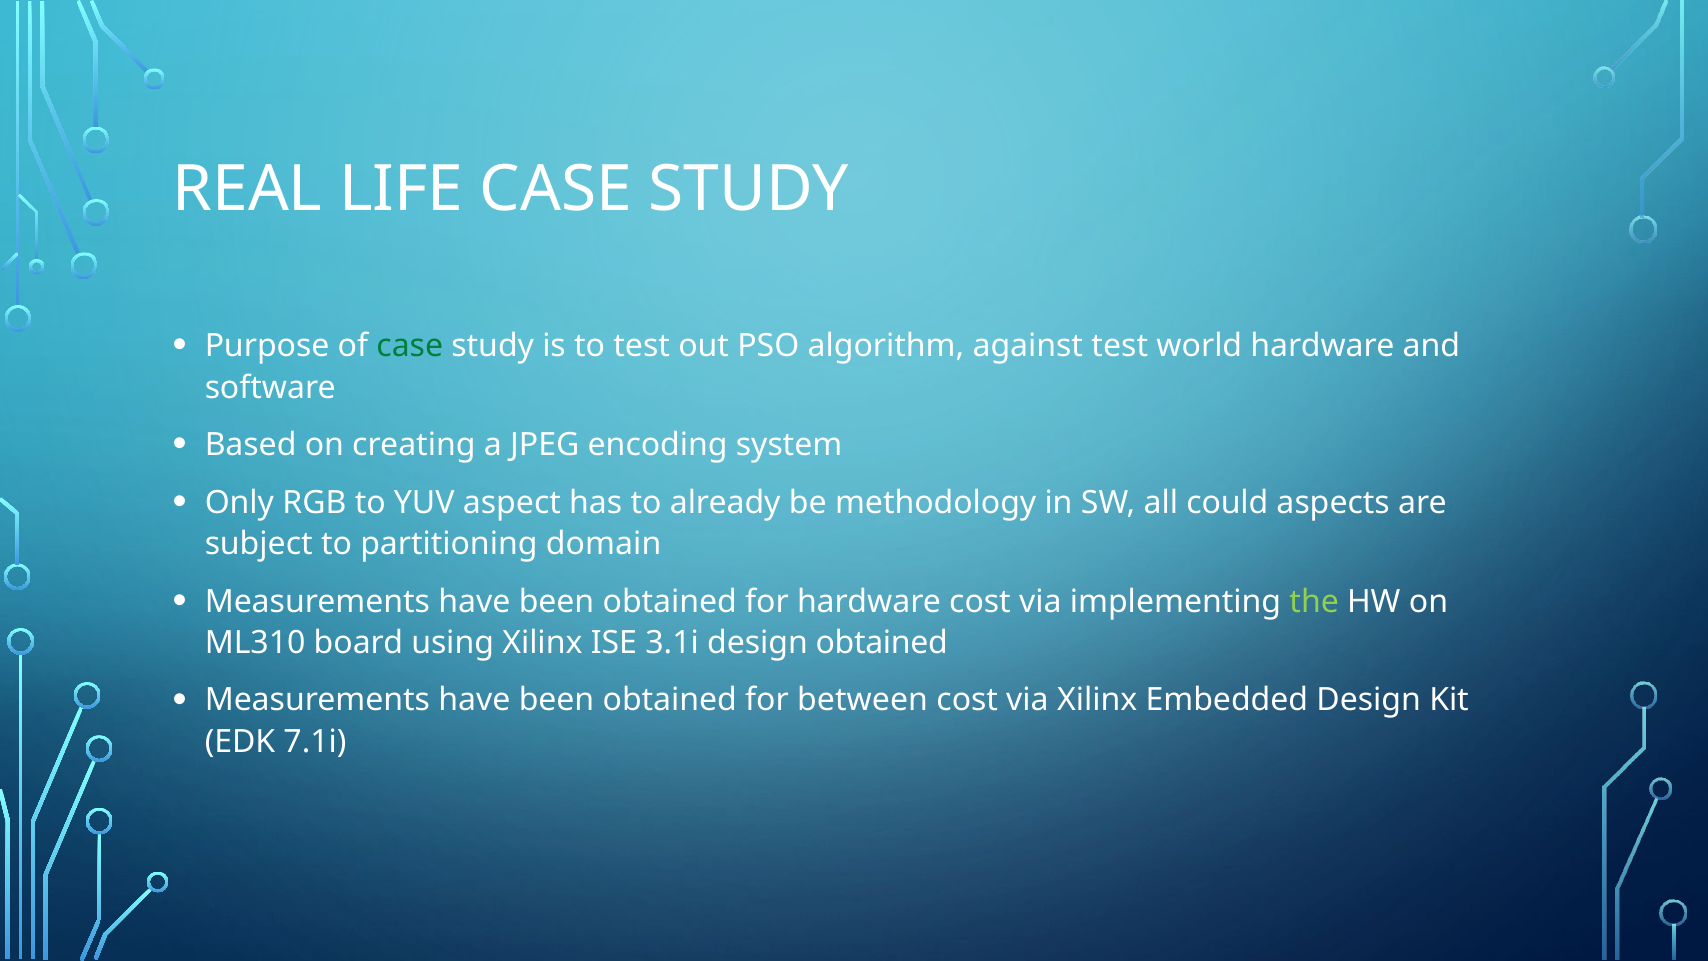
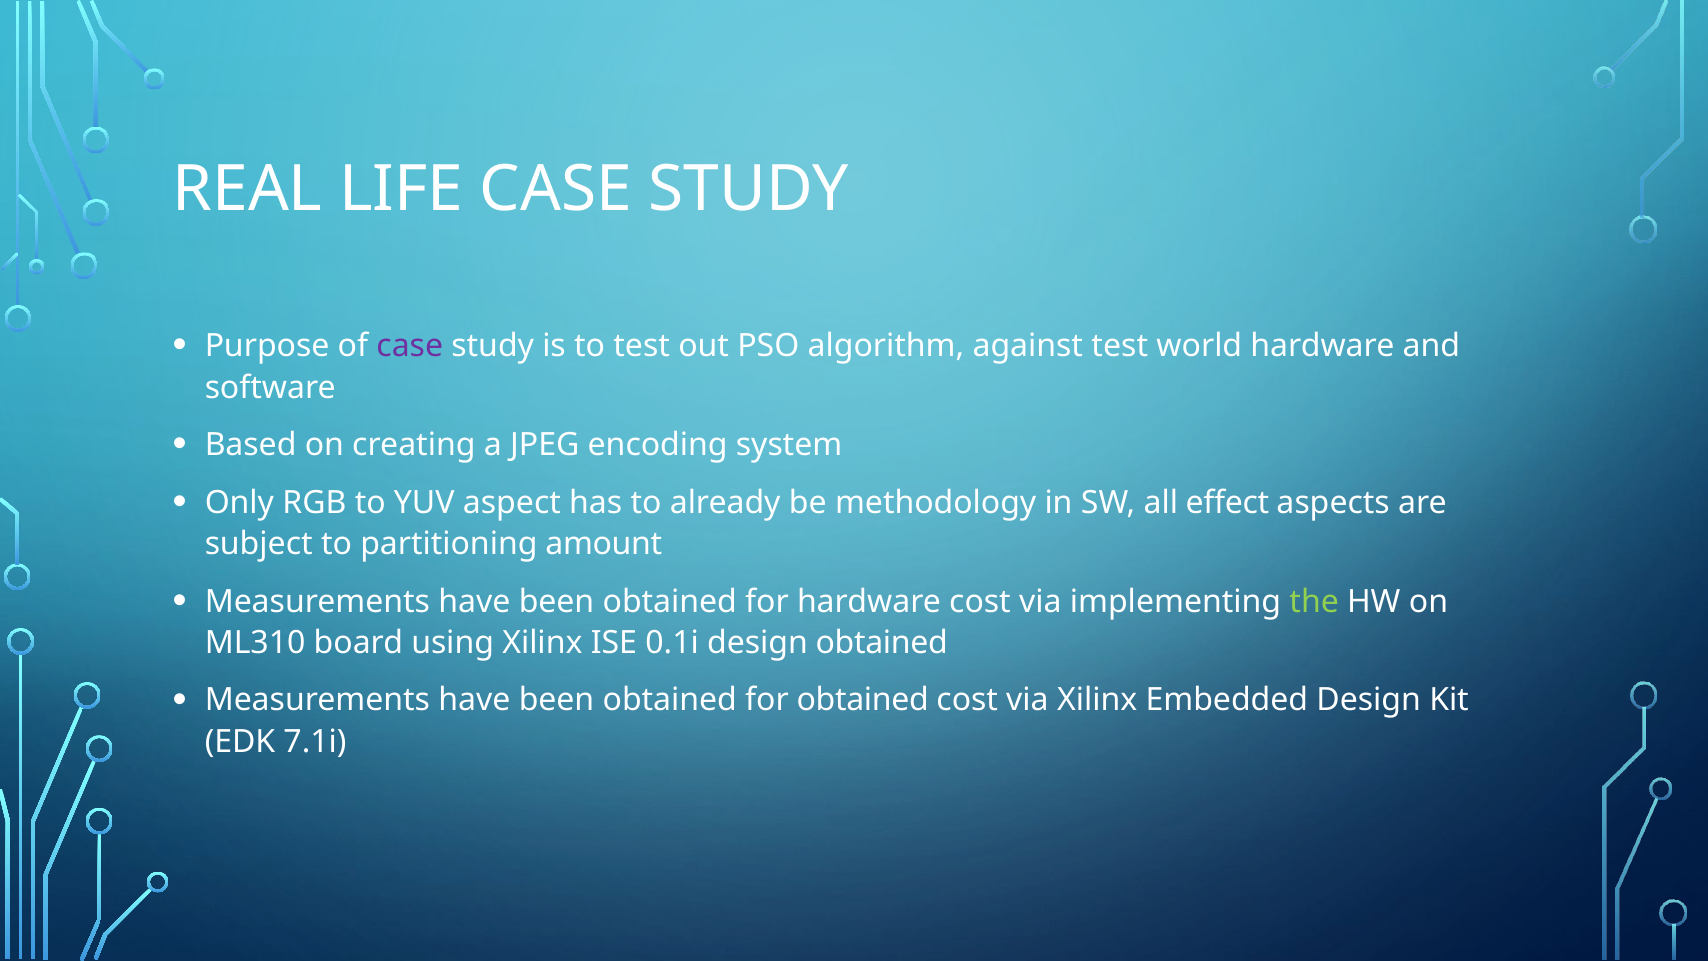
case colour: green -> purple (410, 346)
could: could -> effect (1227, 502)
domain: domain -> amount (604, 544)
3.1i: 3.1i -> 0.1i (672, 643)
for between: between -> obtained (863, 700)
